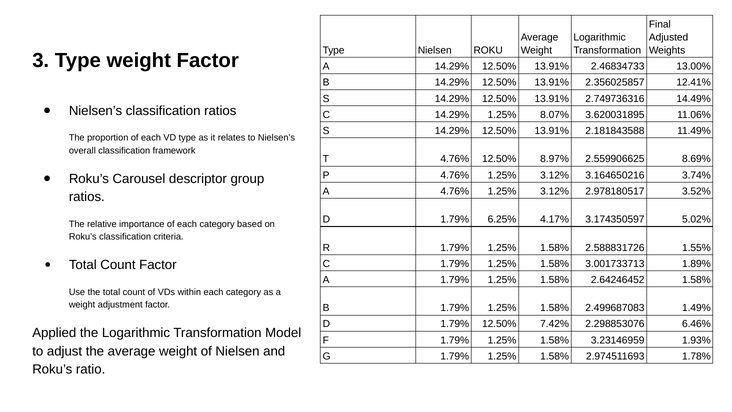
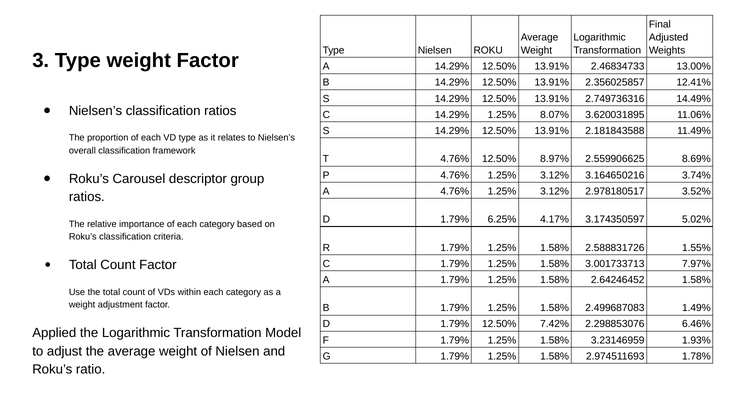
1.89%: 1.89% -> 7.97% (696, 264)
